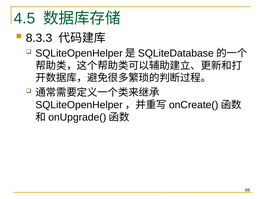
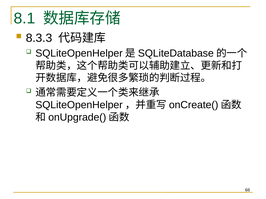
4.5: 4.5 -> 8.1 (25, 18)
